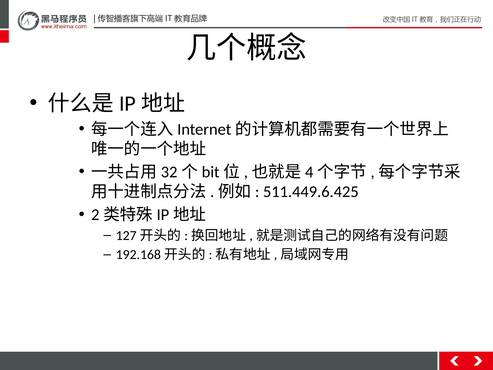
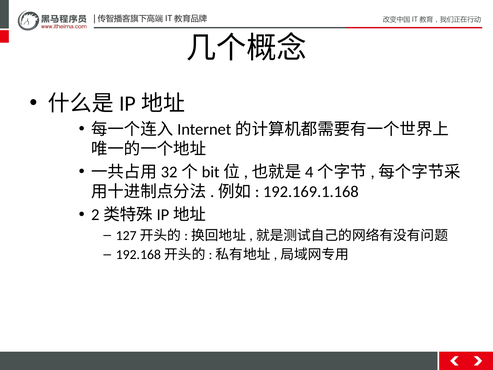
511.449.6.425: 511.449.6.425 -> 192.169.1.168 (311, 192)
